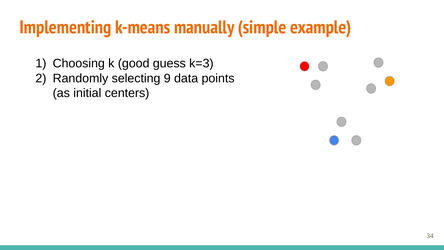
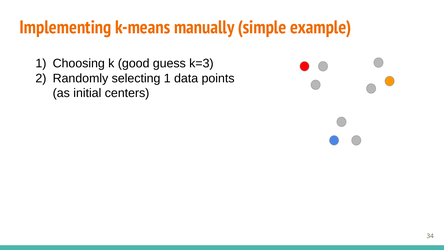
selecting 9: 9 -> 1 (167, 78)
